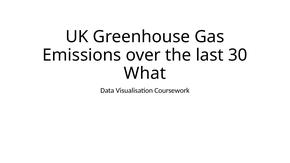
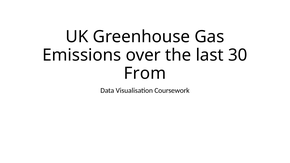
What: What -> From (145, 73)
